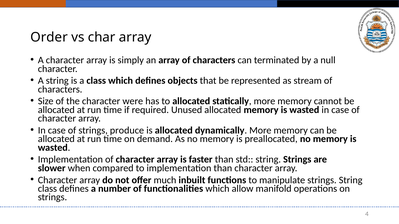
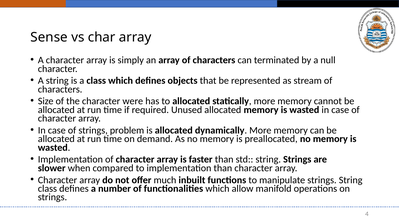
Order: Order -> Sense (49, 37)
produce: produce -> problem (127, 131)
